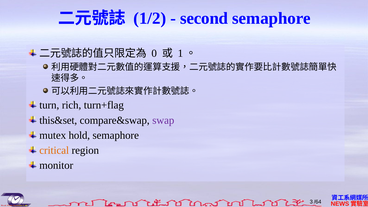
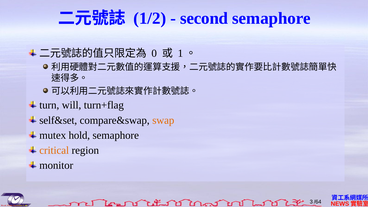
rich: rich -> will (72, 105)
this&set: this&set -> self&set (58, 120)
swap colour: purple -> orange (163, 120)
